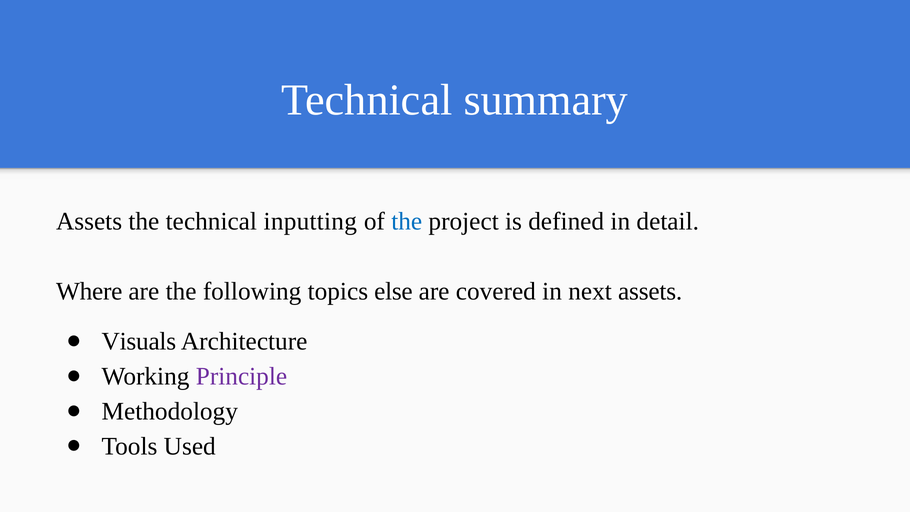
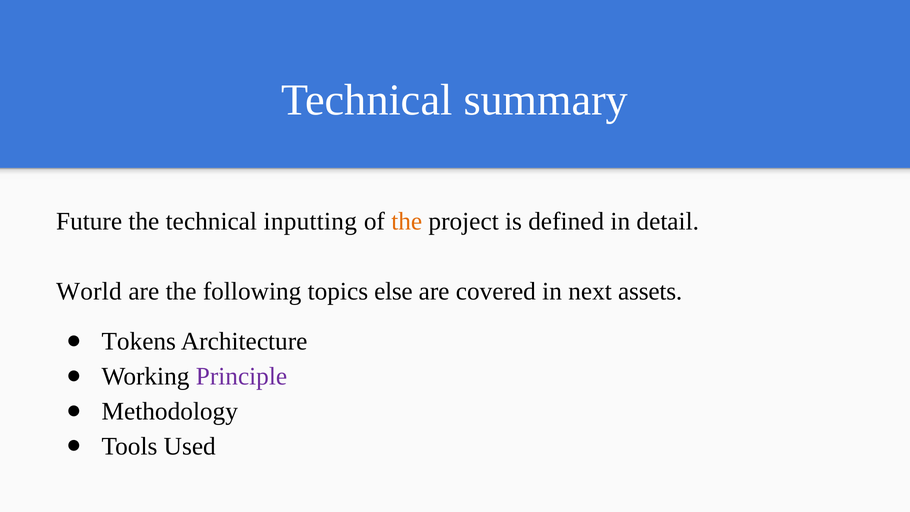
Assets: Assets -> Future (89, 222)
the colour: blue -> orange (407, 222)
Where: Where -> World (89, 291)
Visuals: Visuals -> Tokens (139, 341)
